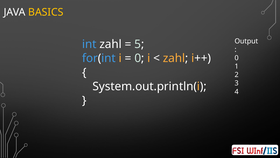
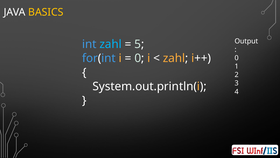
zahl colour: white -> light blue (111, 44)
